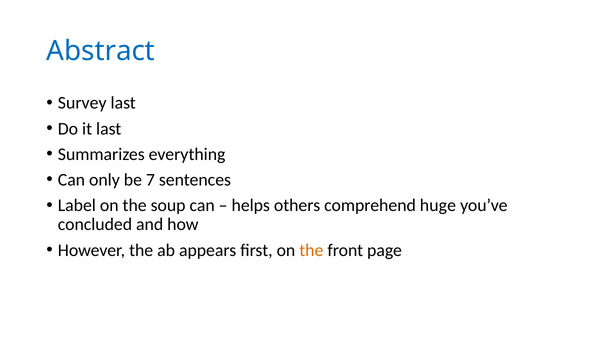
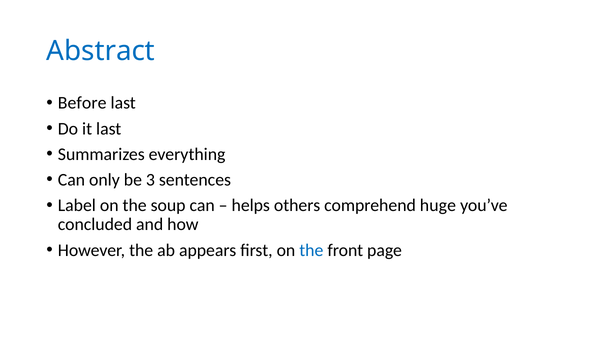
Survey: Survey -> Before (82, 103)
7: 7 -> 3 (150, 180)
the colour: orange -> blue (311, 250)
